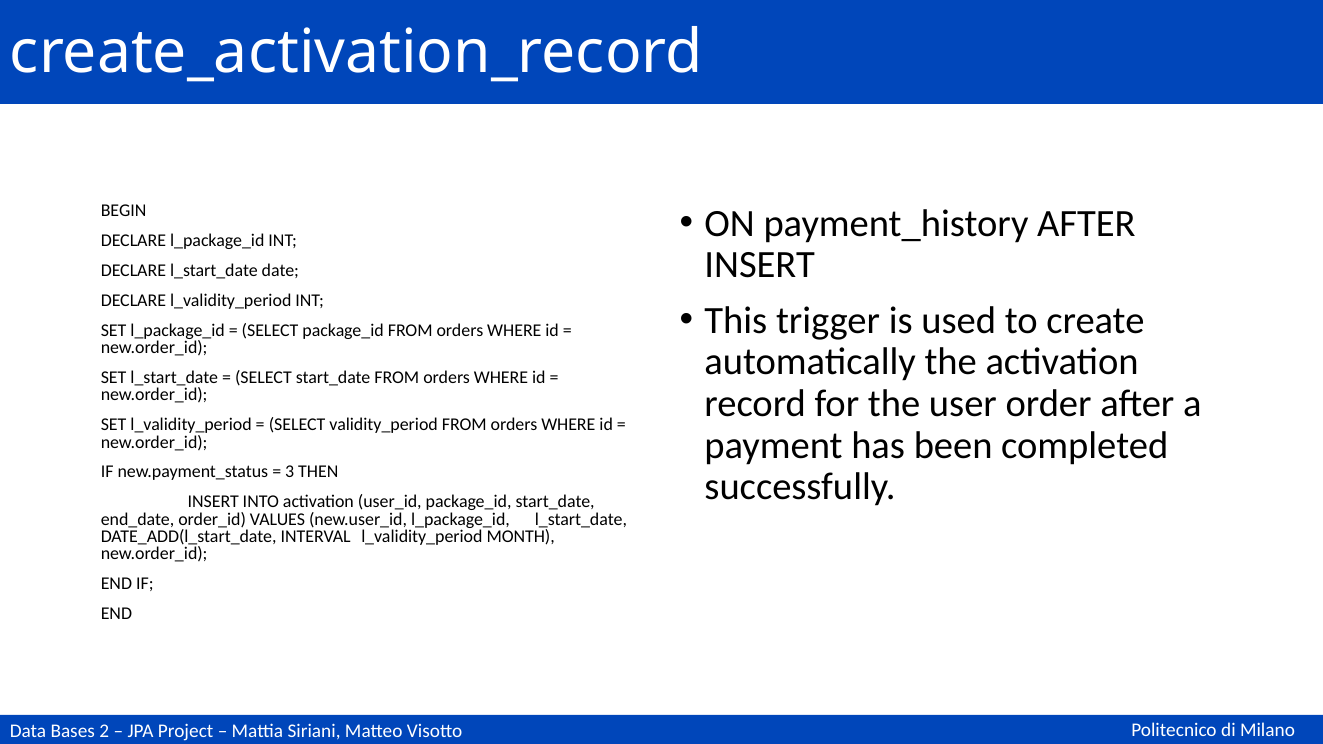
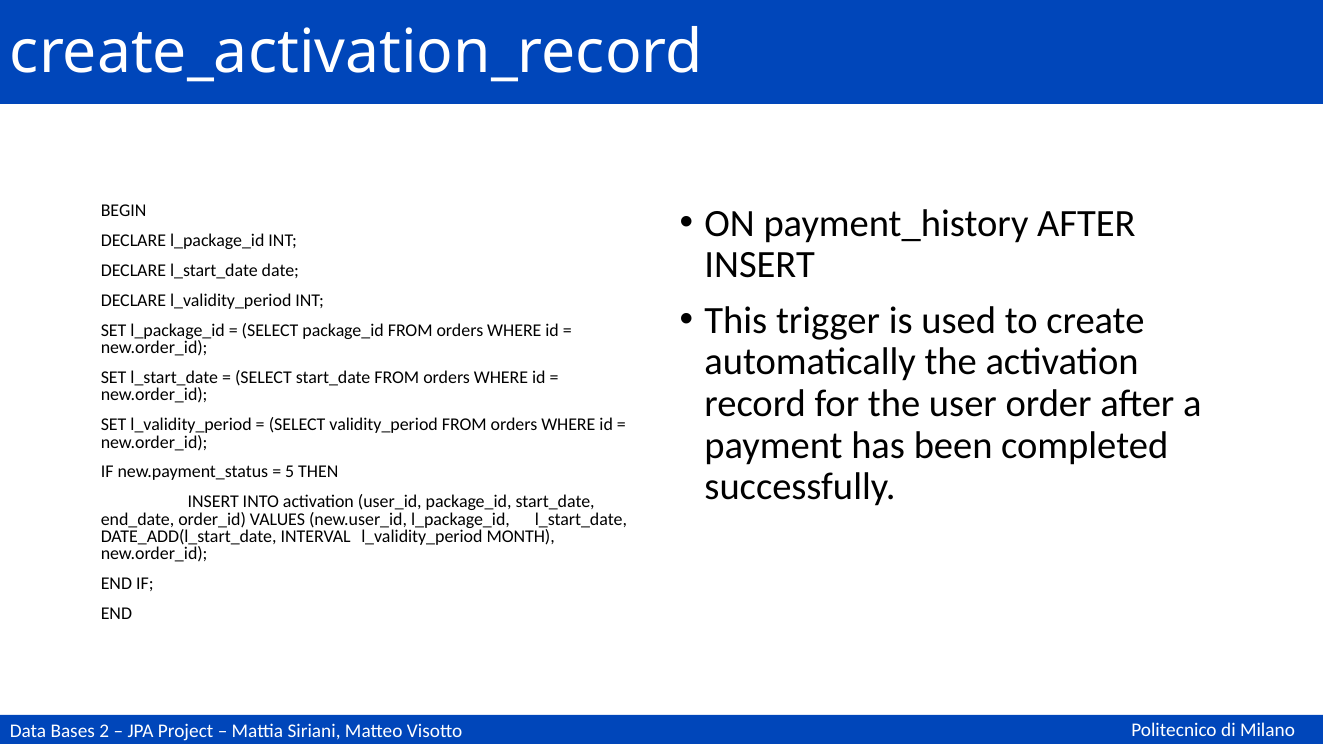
3: 3 -> 5 (290, 472)
